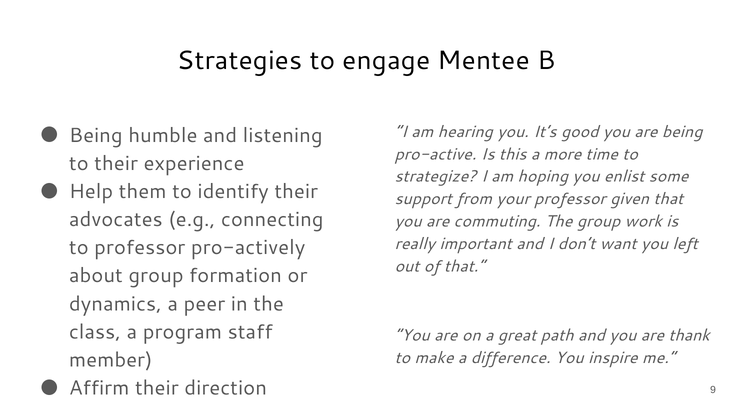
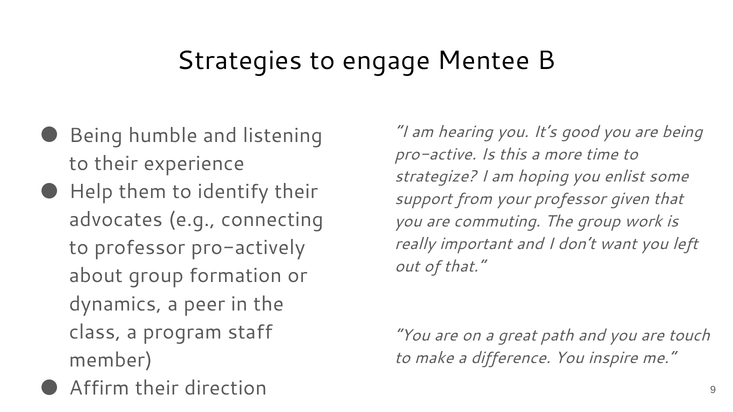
thank: thank -> touch (689, 336)
